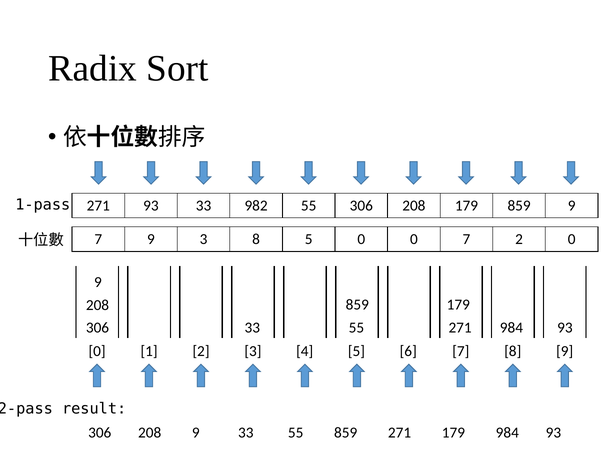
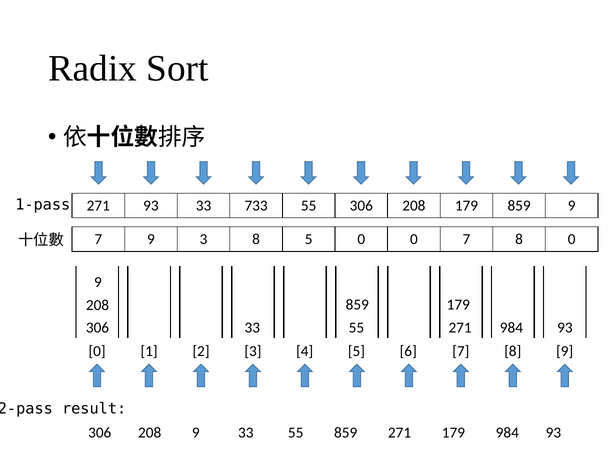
982: 982 -> 733 (256, 206)
0 7 2: 2 -> 8 (519, 240)
